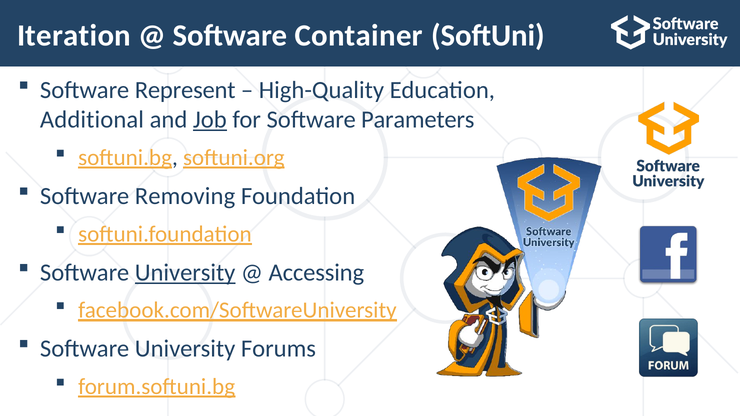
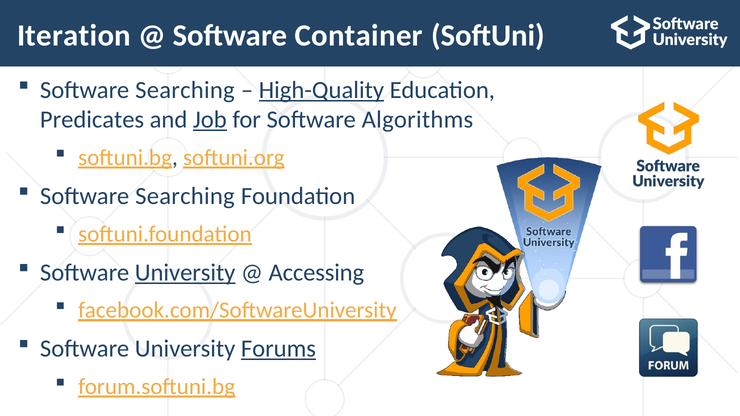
Represent: Represent -> Searching (185, 90)
High-Quality underline: none -> present (321, 90)
Additional: Additional -> Predicates (92, 120)
Parameters: Parameters -> Algorithms (417, 120)
Removing: Removing -> Searching (185, 196)
Forums underline: none -> present (278, 349)
